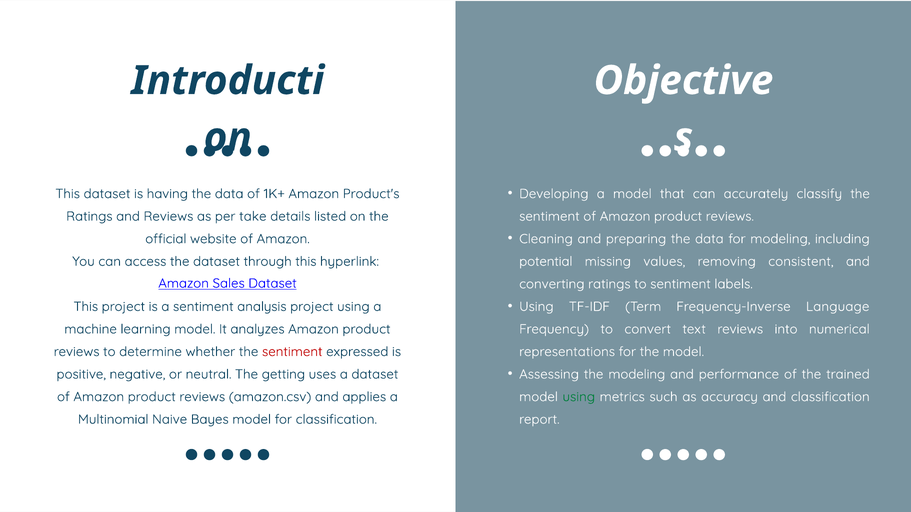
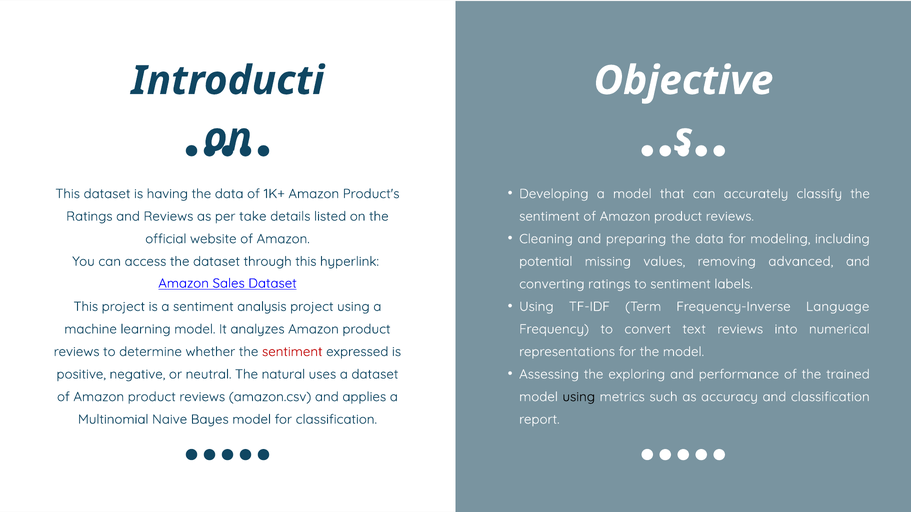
consistent: consistent -> advanced (801, 262)
the modeling: modeling -> exploring (637, 375)
getting: getting -> natural (283, 375)
using colour: green -> black (579, 397)
